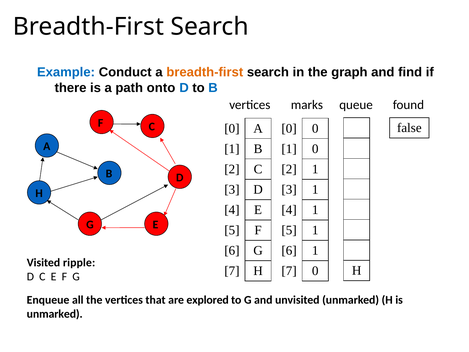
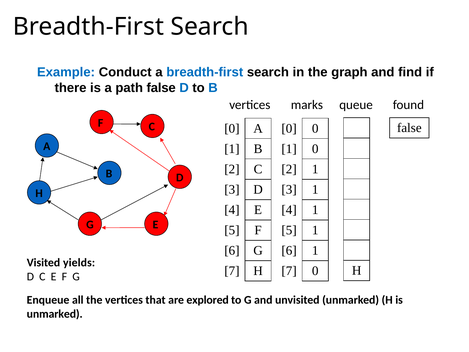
breadth-first colour: orange -> blue (205, 72)
path onto: onto -> false (161, 88)
ripple: ripple -> yields (79, 262)
